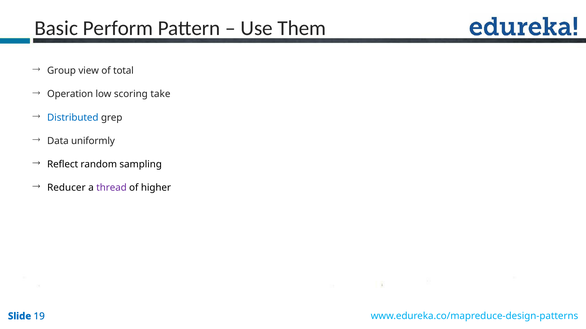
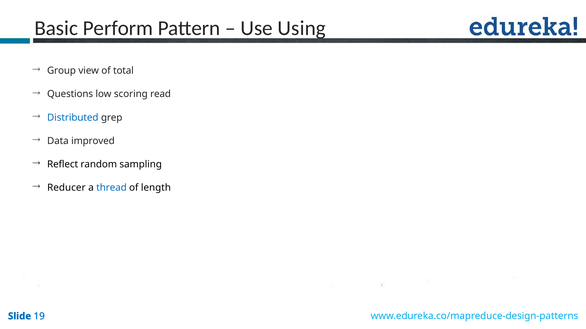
Them: Them -> Using (302, 28)
Operation: Operation -> Questions (70, 94)
take: take -> read (161, 94)
uniformly: uniformly -> improved (93, 141)
thread colour: purple -> blue (111, 188)
higher: higher -> length (156, 188)
